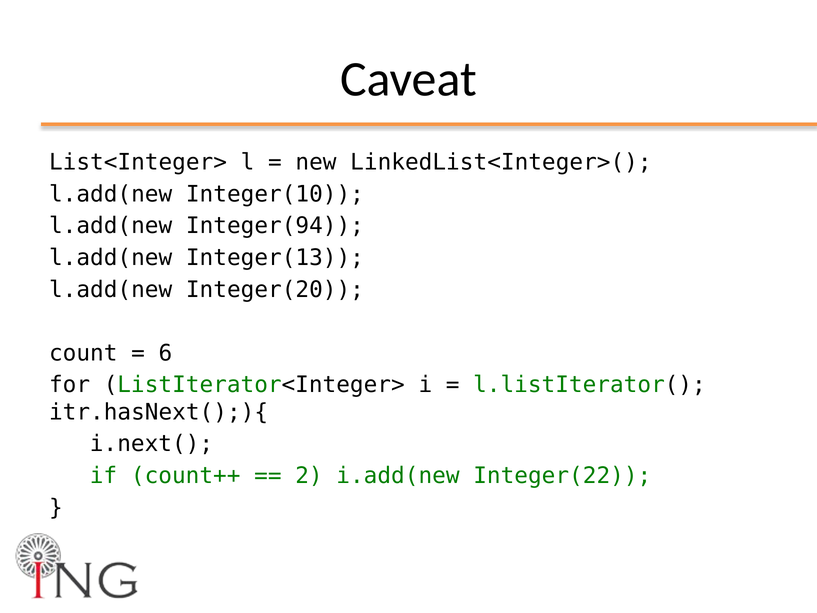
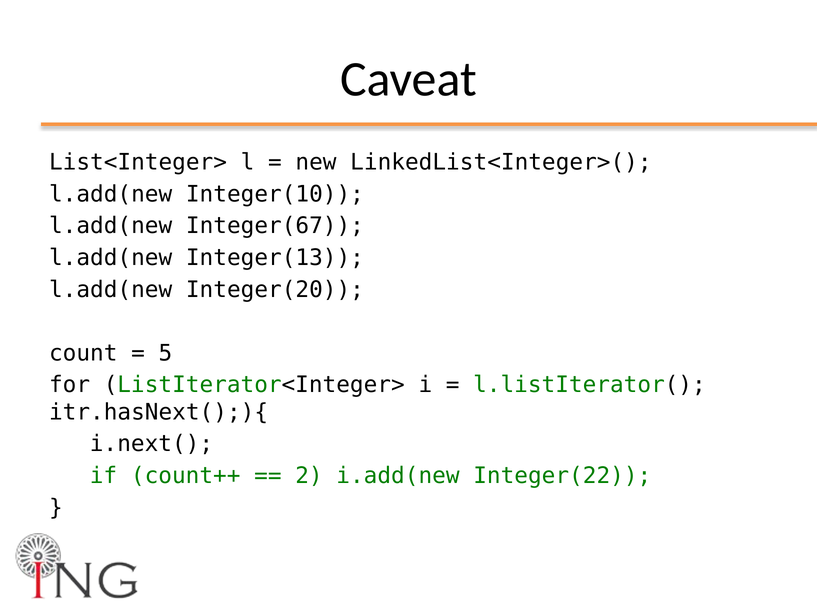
Integer(94: Integer(94 -> Integer(67 (275, 226)
6: 6 -> 5 (165, 353)
